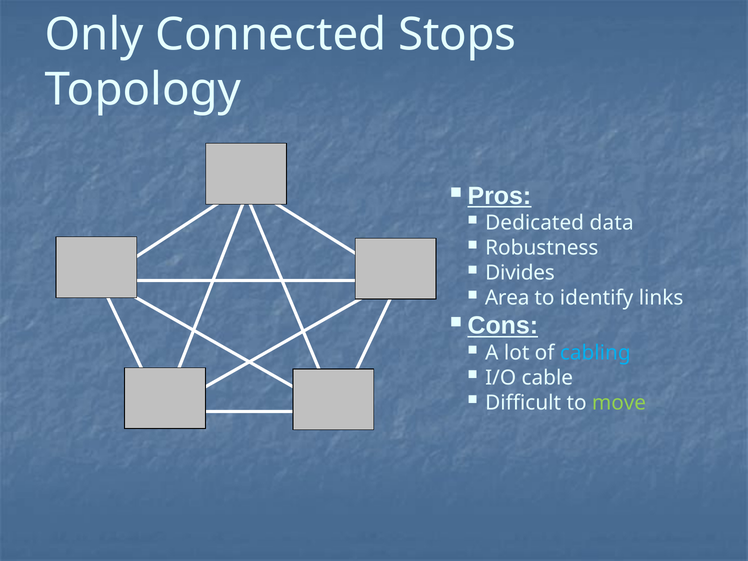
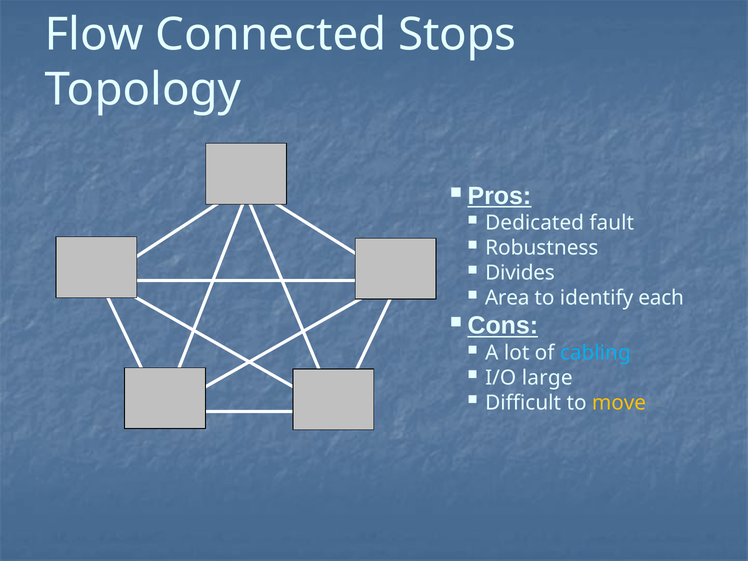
Only: Only -> Flow (94, 35)
data: data -> fault (612, 223)
links: links -> each (661, 298)
cable: cable -> large (547, 378)
move colour: light green -> yellow (619, 403)
